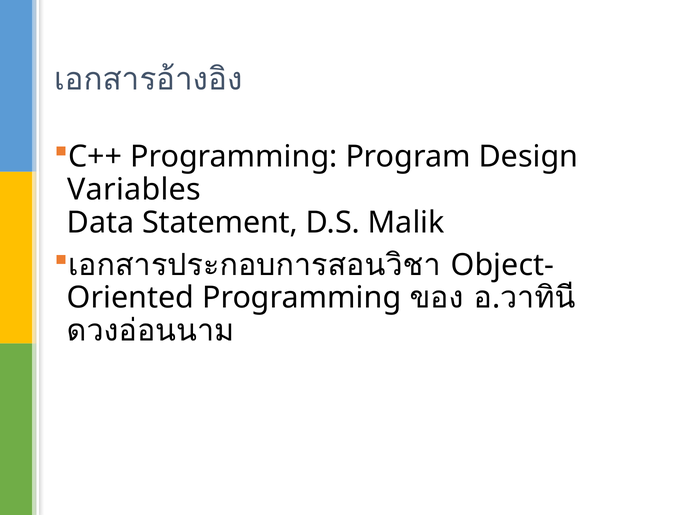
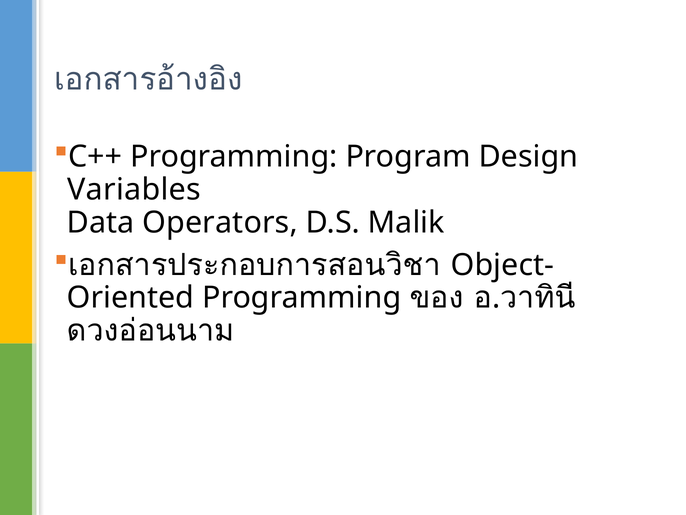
Statement: Statement -> Operators (220, 223)
